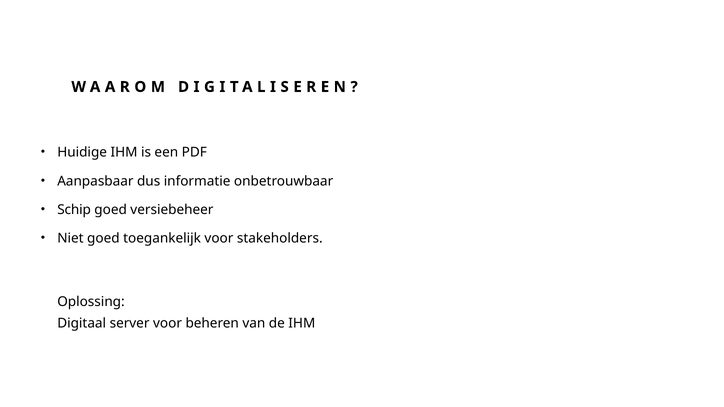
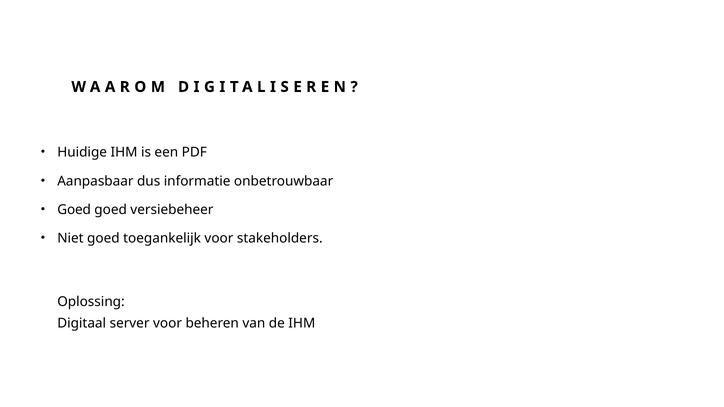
Schip: Schip -> Goed (74, 210)
